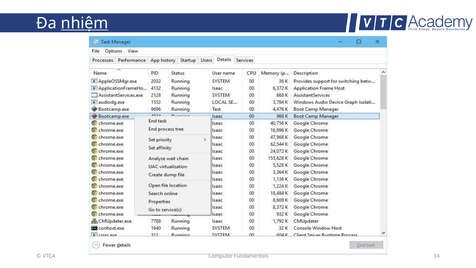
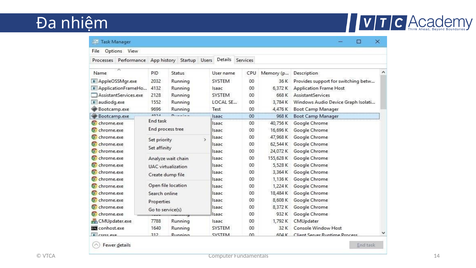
nhiệm underline: present -> none (85, 23)
